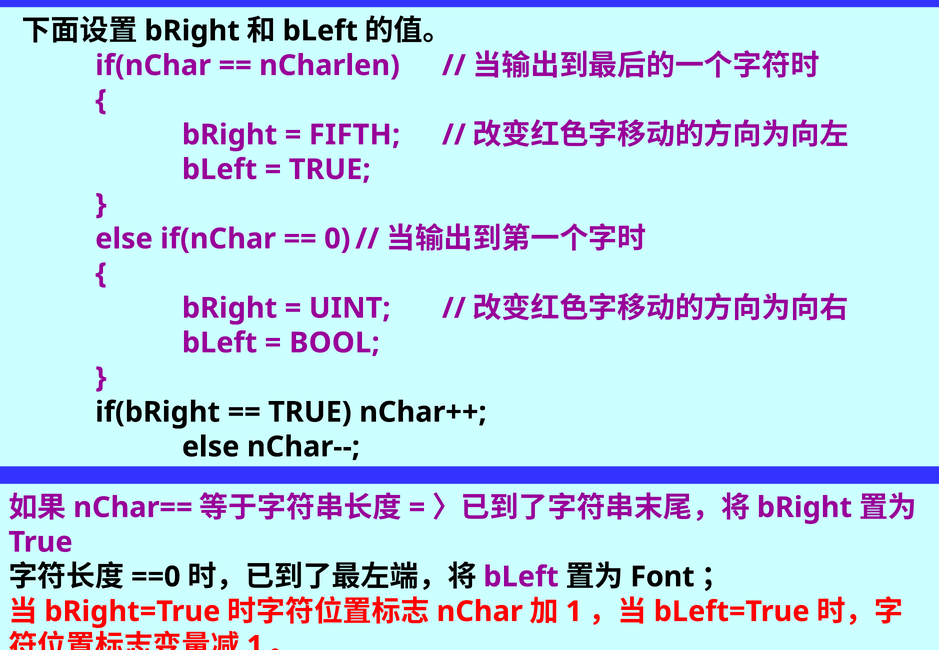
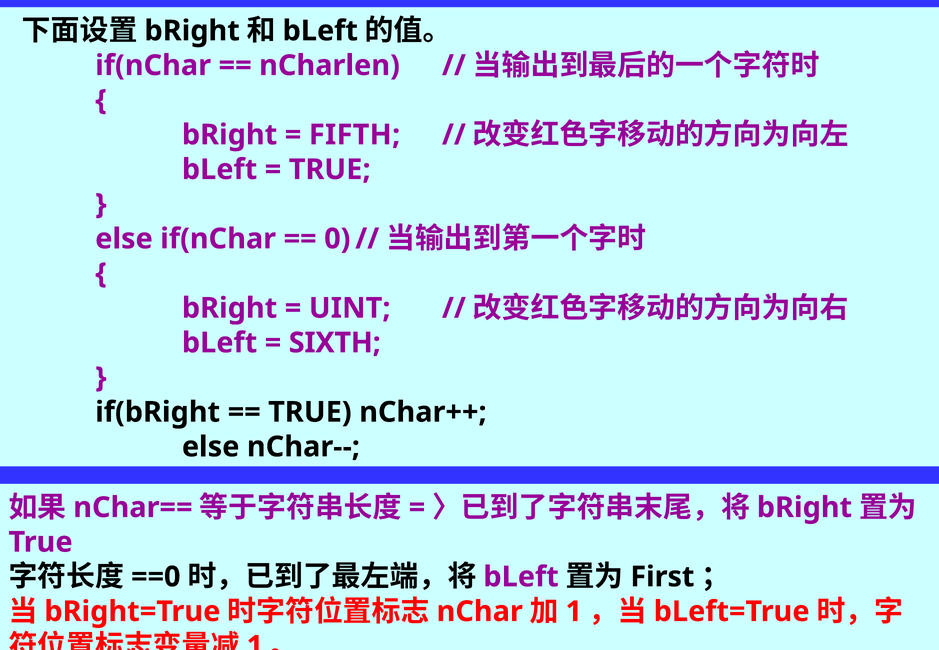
BOOL: BOOL -> SIXTH (335, 343)
Font: Font -> First (662, 577)
